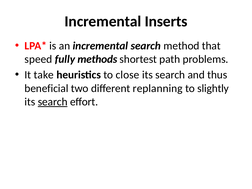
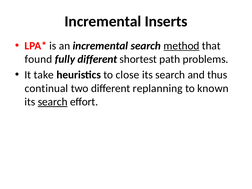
method underline: none -> present (181, 46)
speed: speed -> found (38, 59)
fully methods: methods -> different (97, 59)
beneficial: beneficial -> continual (46, 88)
slightly: slightly -> known (213, 88)
